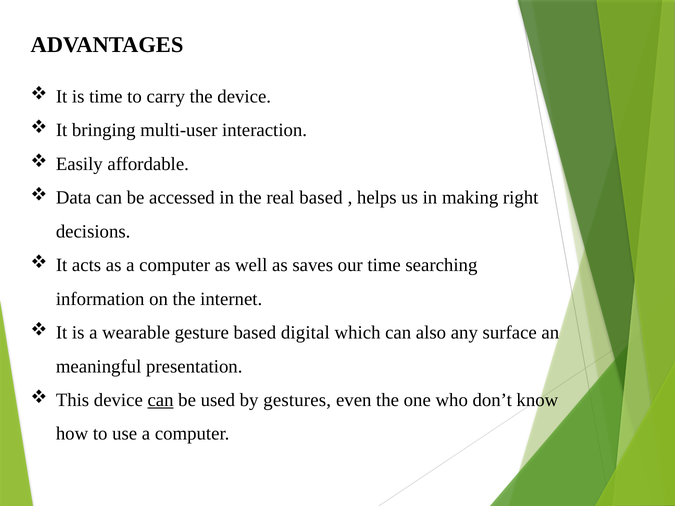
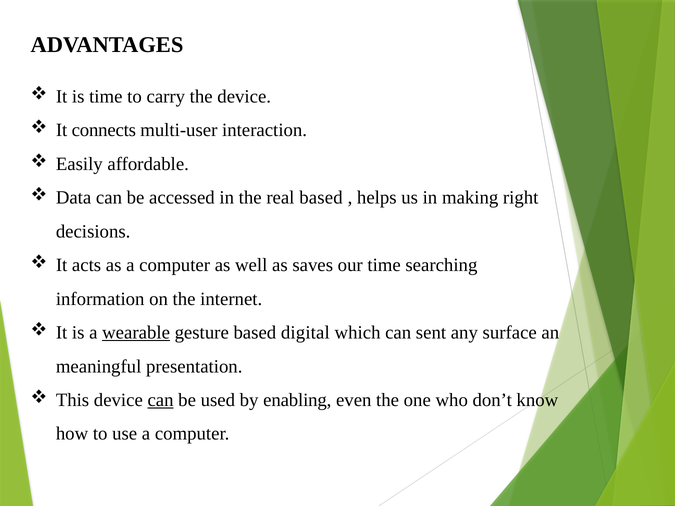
bringing: bringing -> connects (104, 130)
wearable underline: none -> present (136, 333)
also: also -> sent (431, 333)
gestures: gestures -> enabling (297, 400)
